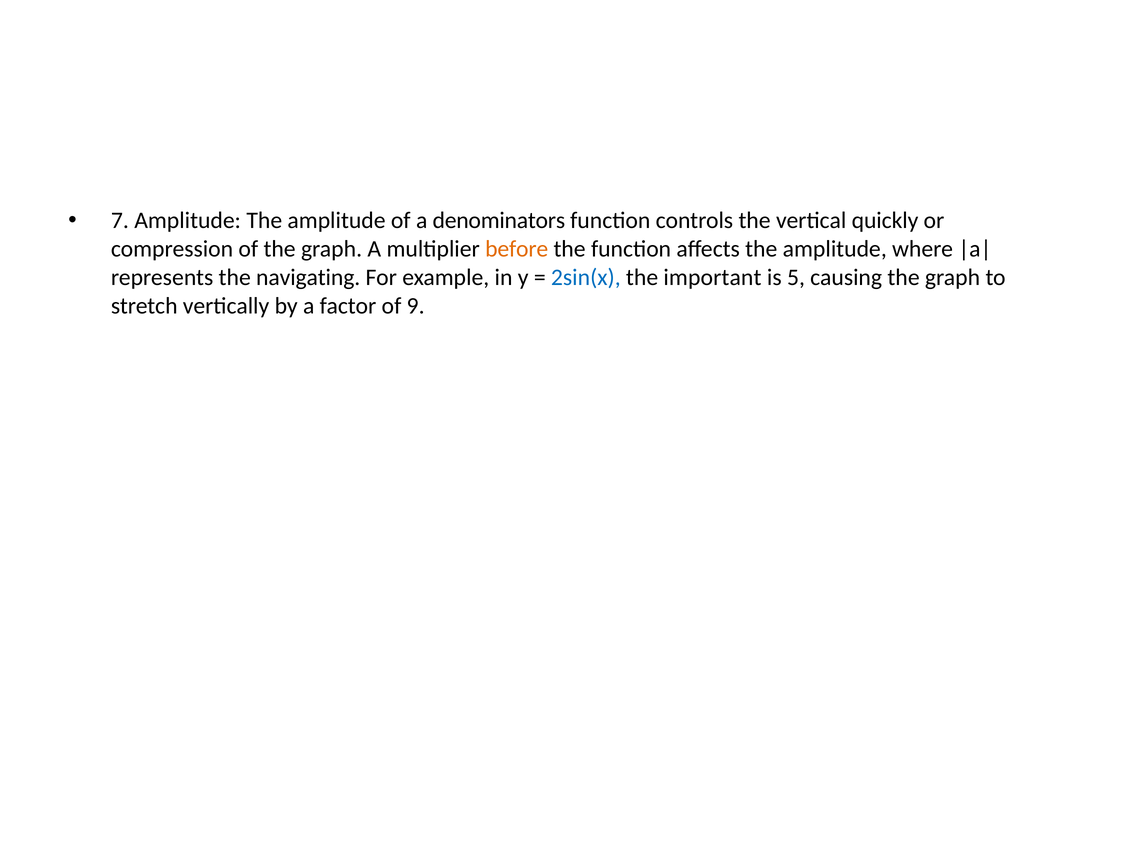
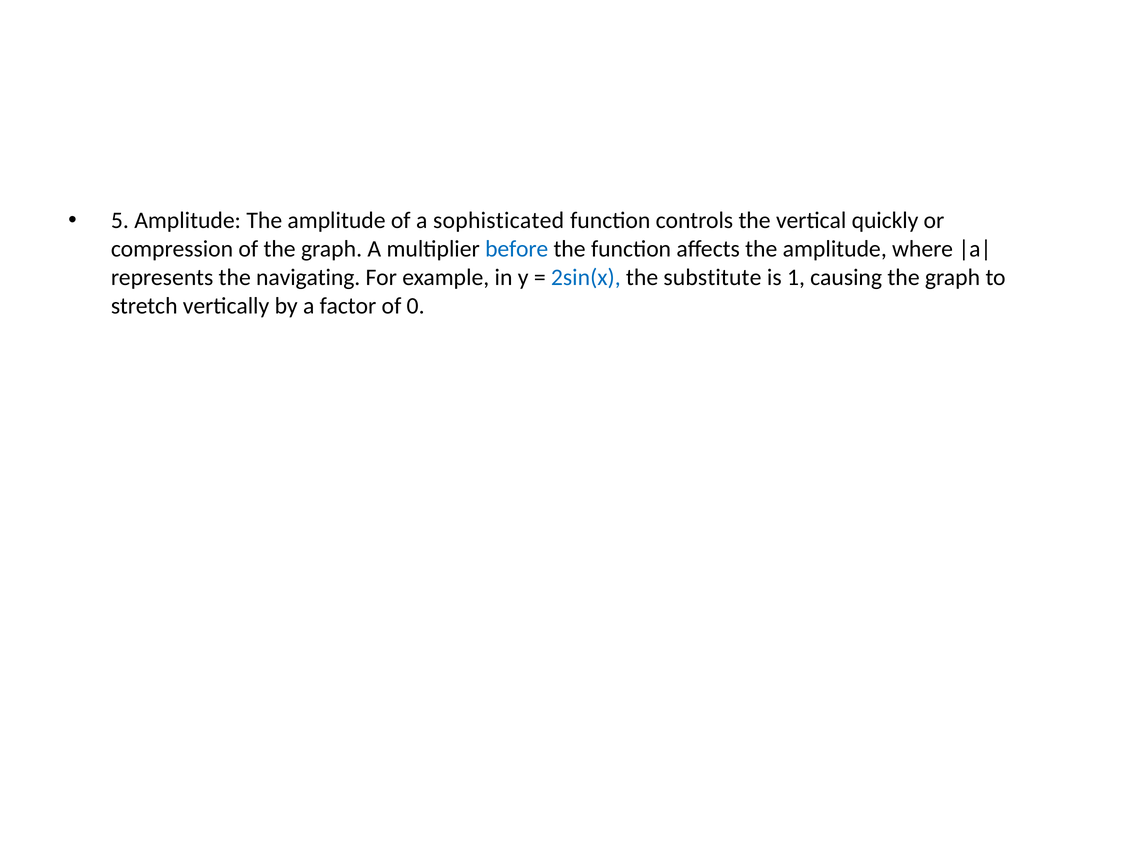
7: 7 -> 5 (120, 221)
denominators: denominators -> sophisticated (499, 221)
before colour: orange -> blue (517, 249)
important: important -> substitute (712, 278)
5: 5 -> 1 (796, 278)
9: 9 -> 0 (416, 306)
